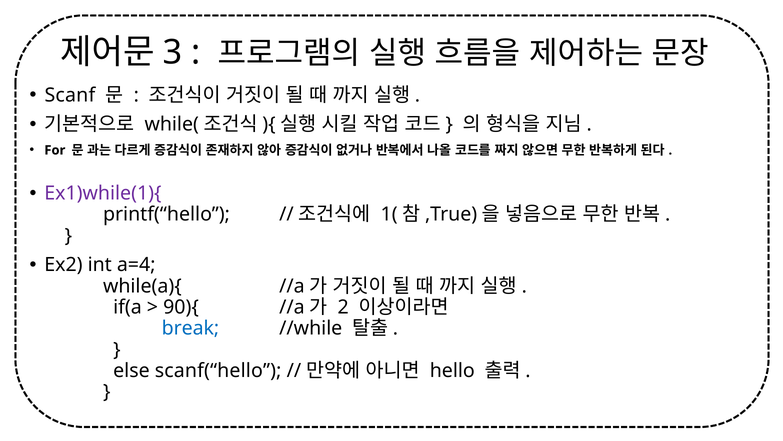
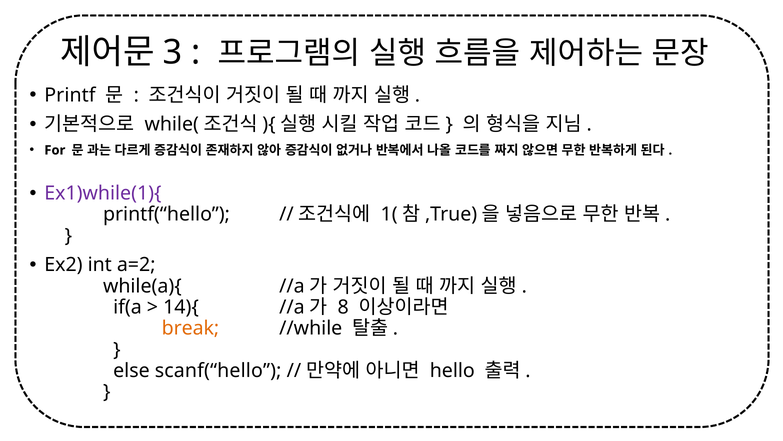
Scanf: Scanf -> Printf (70, 95)
a=4: a=4 -> a=2 (136, 265)
90){: 90){ -> 14){ (181, 307)
2: 2 -> 8 (343, 307)
break colour: blue -> orange (190, 328)
